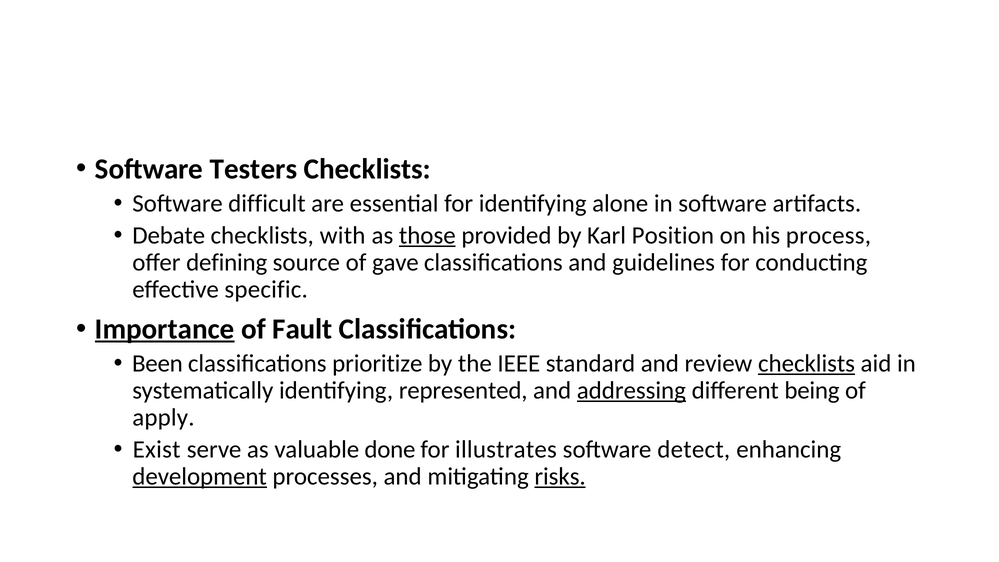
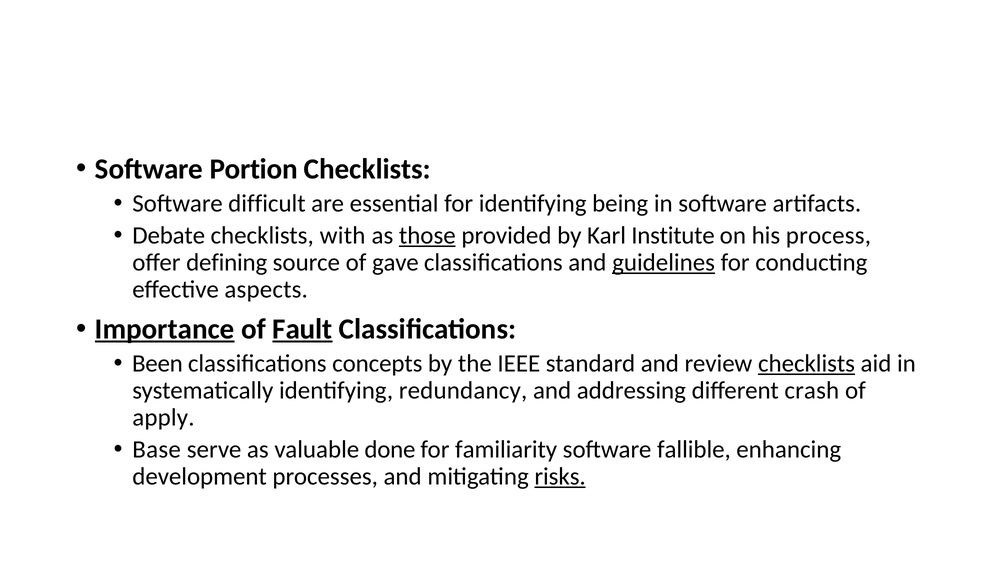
Testers: Testers -> Portion (254, 169)
alone: alone -> being (620, 203)
Position: Position -> Institute (673, 235)
guidelines underline: none -> present (664, 262)
specific: specific -> aspects (266, 289)
Fault underline: none -> present (302, 329)
prioritize: prioritize -> concepts (377, 363)
represented: represented -> redundancy (463, 390)
addressing underline: present -> none (631, 390)
being: being -> crash (812, 390)
Exist: Exist -> Base (157, 450)
illustrates: illustrates -> familiarity (506, 450)
detect: detect -> fallible (694, 450)
development underline: present -> none (200, 476)
